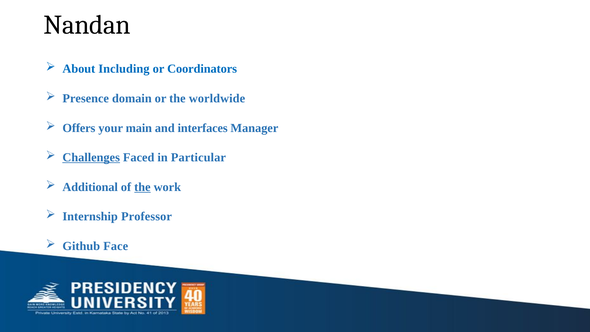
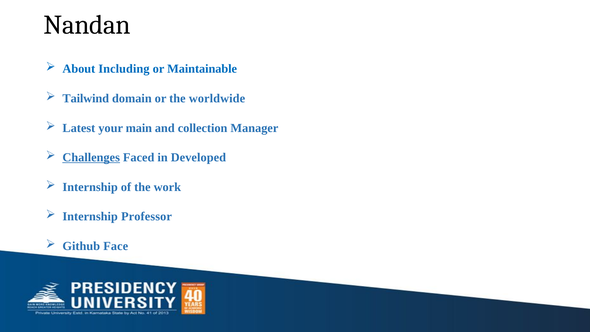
Coordinators: Coordinators -> Maintainable (202, 69)
Presence: Presence -> Tailwind (86, 98)
Offers: Offers -> Latest (79, 128)
interfaces: interfaces -> collection (203, 128)
Particular: Particular -> Developed (198, 157)
Additional: Additional -> Internship (90, 187)
the underline: present -> none (142, 187)
